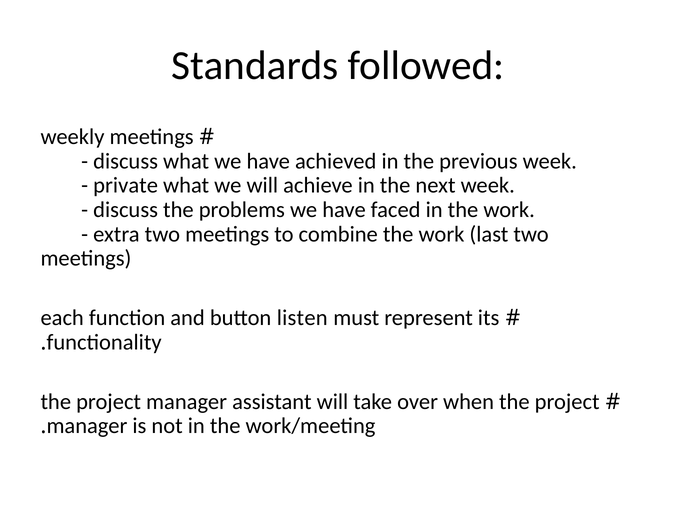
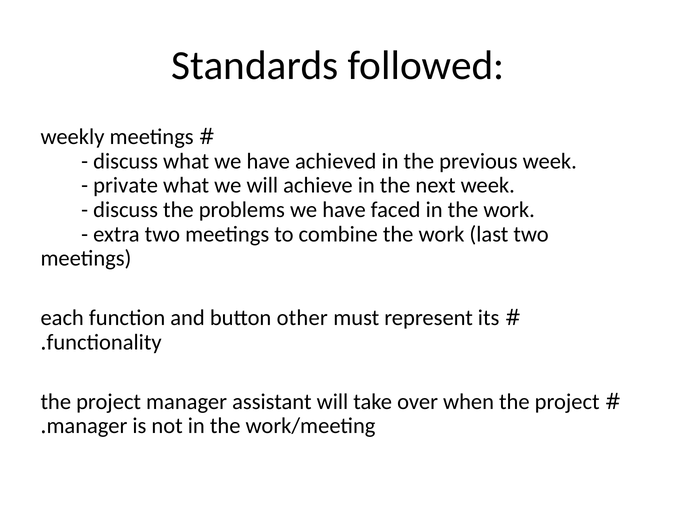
listen: listen -> other (302, 318)
